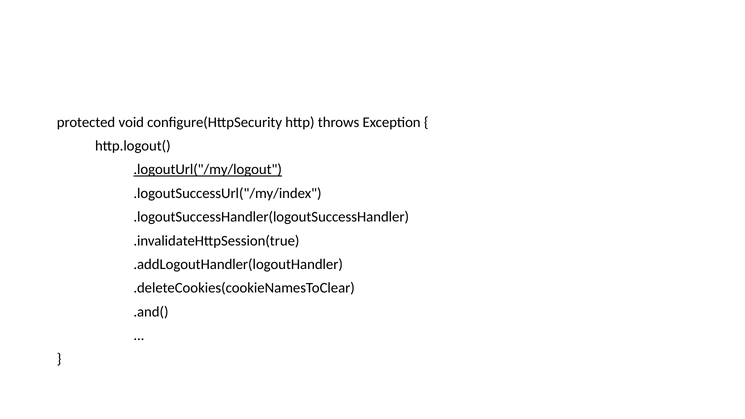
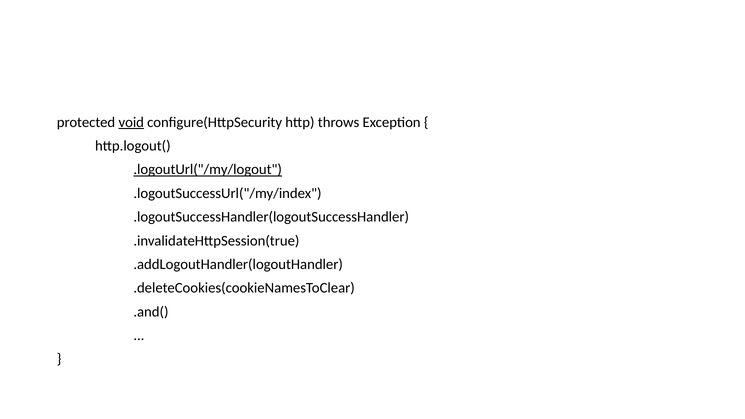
void underline: none -> present (131, 122)
